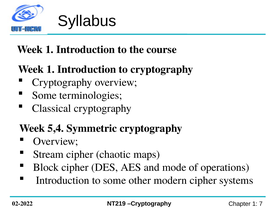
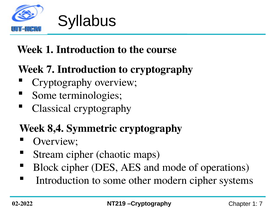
1: 1 -> 7 (51, 69)
5,4: 5,4 -> 8,4 (56, 129)
